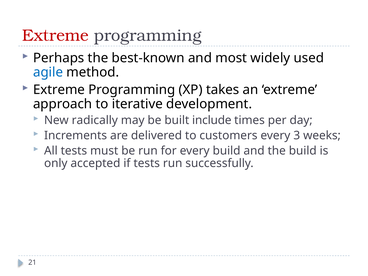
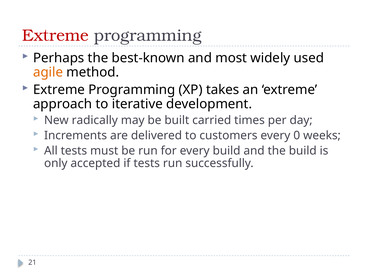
agile colour: blue -> orange (48, 72)
include: include -> carried (212, 120)
3: 3 -> 0 (297, 135)
